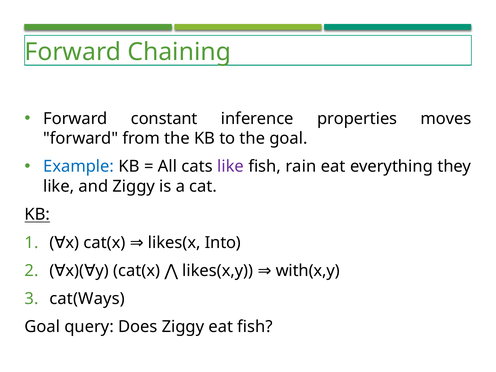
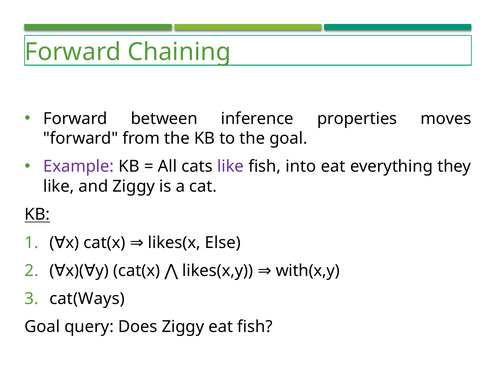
constant: constant -> between (164, 119)
Example colour: blue -> purple (79, 167)
rain: rain -> into (301, 167)
Into: Into -> Else (223, 243)
